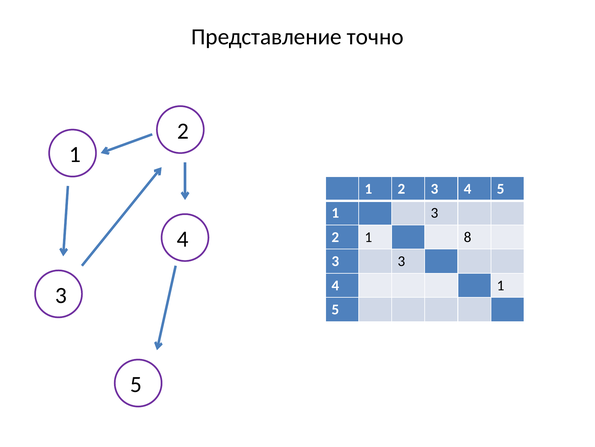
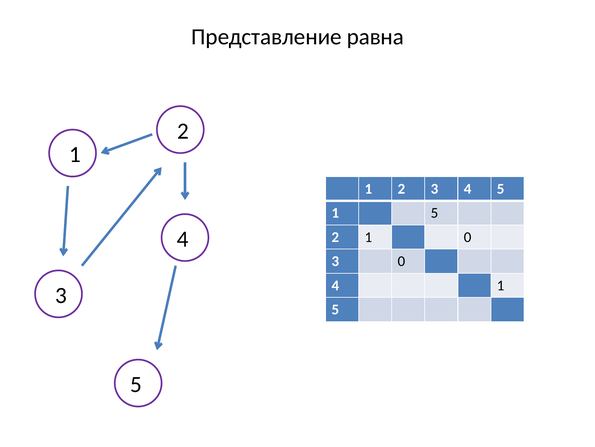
точно: точно -> равна (375, 37)
3: 3 -> 5 (434, 213)
1 8: 8 -> 0 (468, 237)
3 3: 3 -> 0 (401, 261)
